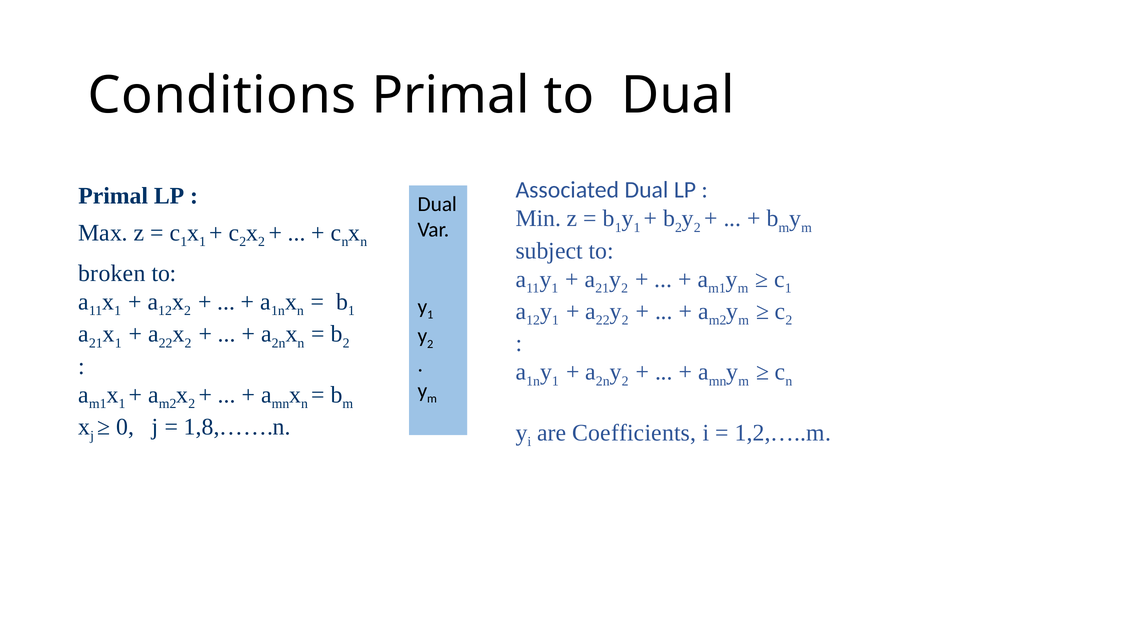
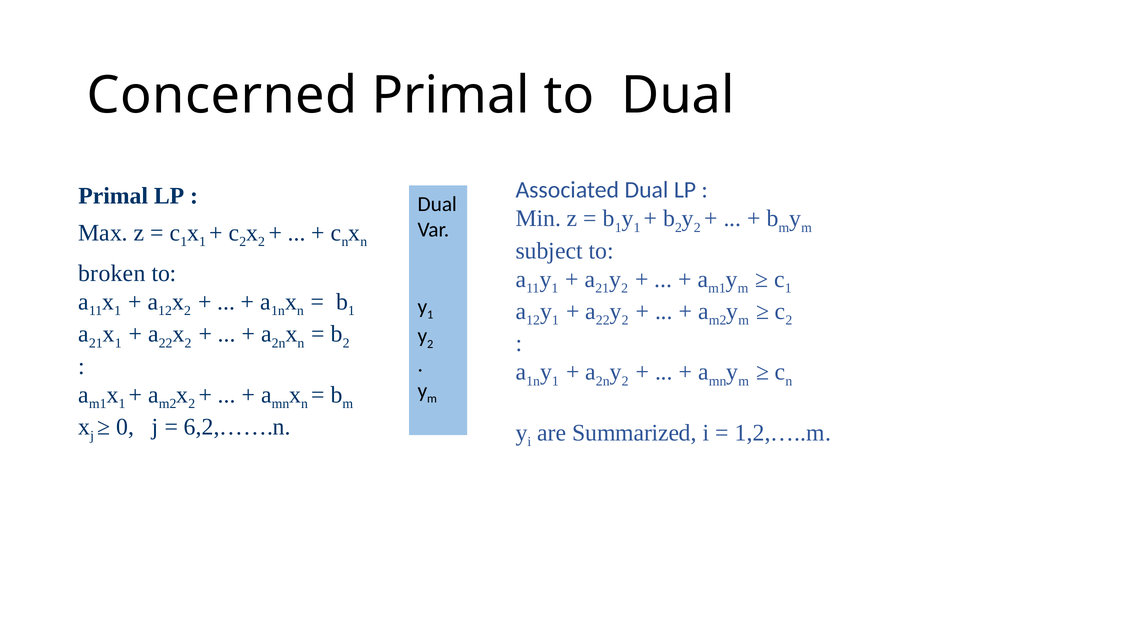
Conditions: Conditions -> Concerned (222, 96)
1,8,…….n: 1,8,…….n -> 6,2,…….n (237, 427)
Coefficients: Coefficients -> Summarized (634, 433)
